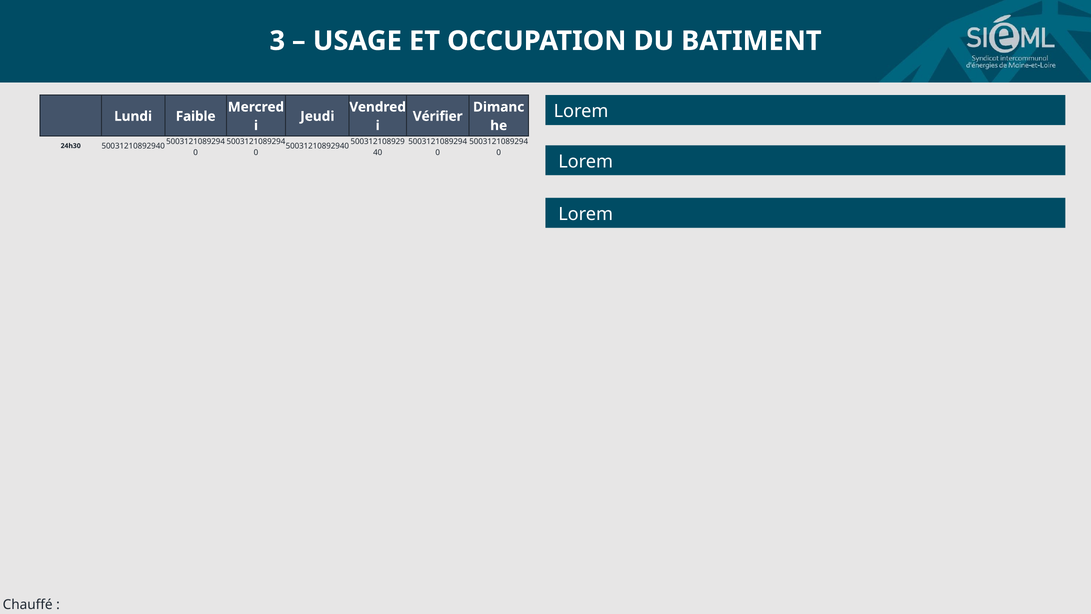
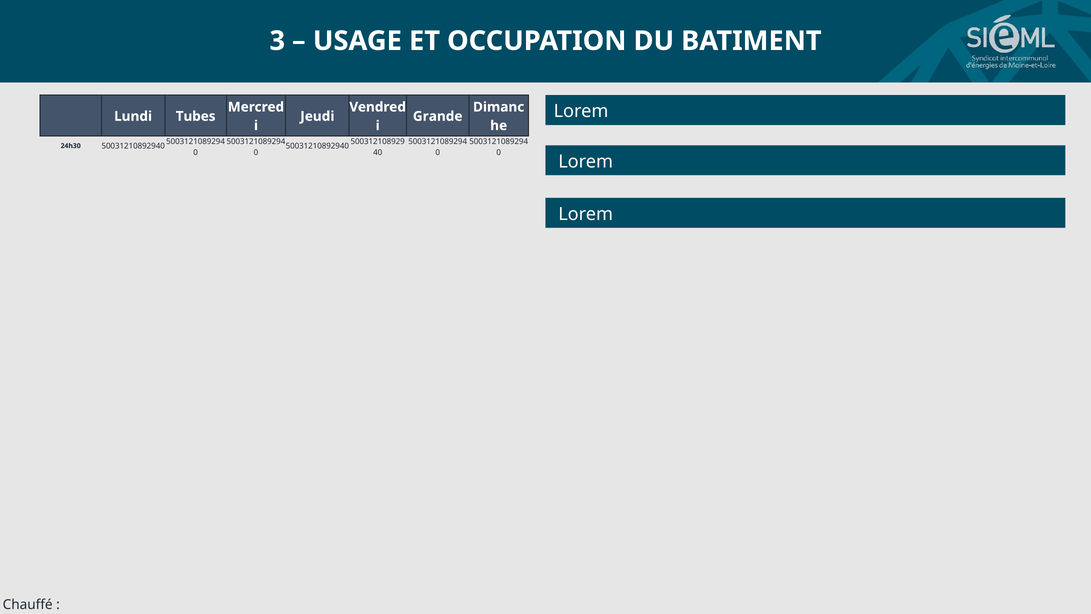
Faible: Faible -> Tubes (196, 116)
Vérifier: Vérifier -> Grande (438, 116)
